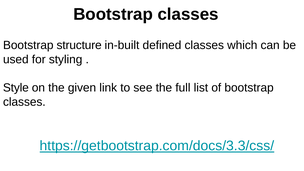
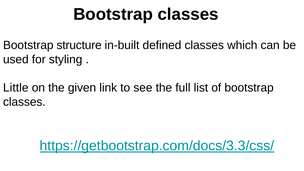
Style: Style -> Little (16, 88)
